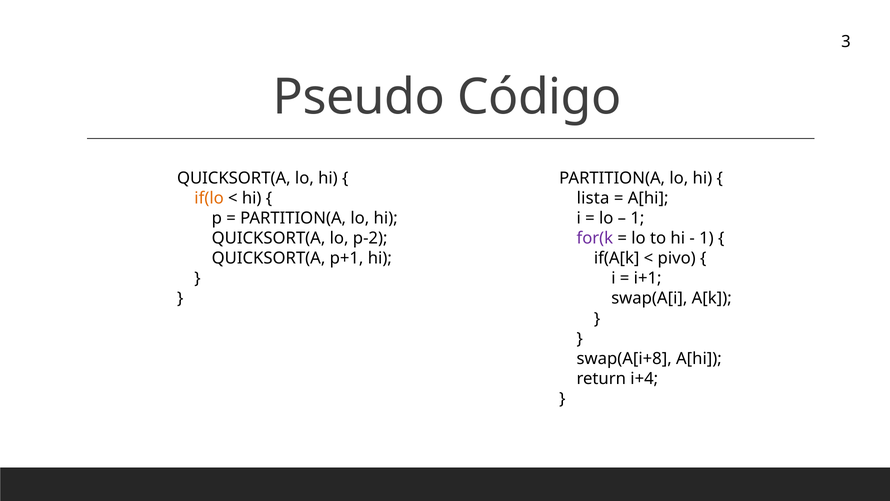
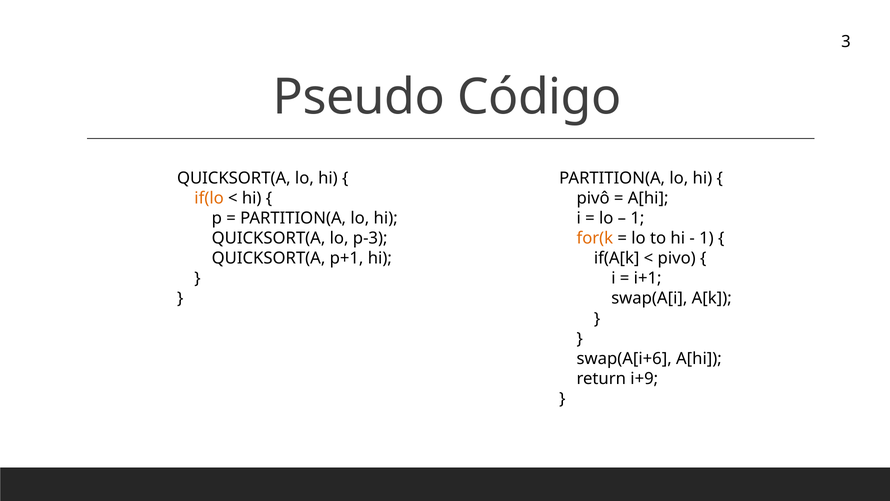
lista: lista -> pivô (593, 198)
p-2: p-2 -> p-3 (370, 238)
for(k colour: purple -> orange (595, 238)
swap(A[i+8: swap(A[i+8 -> swap(A[i+6 (624, 358)
i+4: i+4 -> i+9 (644, 378)
